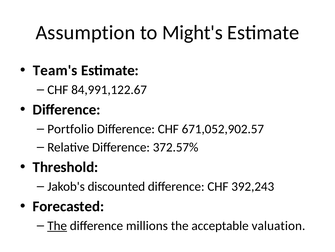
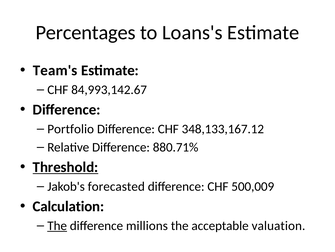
Assumption: Assumption -> Percentages (86, 32)
Might's: Might's -> Loans's (192, 32)
84,991,122.67: 84,991,122.67 -> 84,993,142.67 (109, 90)
671,052,902.57: 671,052,902.57 -> 348,133,167.12 (223, 129)
372.57%: 372.57% -> 880.71% (176, 147)
Threshold underline: none -> present (65, 167)
discounted: discounted -> forecasted (116, 186)
392,243: 392,243 -> 500,009 (253, 186)
Forecasted: Forecasted -> Calculation (68, 206)
